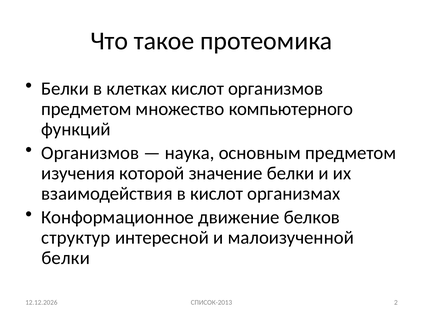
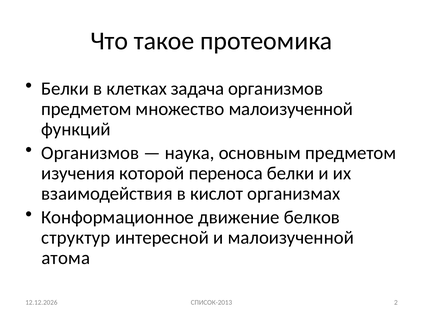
клетках кислот: кислот -> задача (198, 89)
множество компьютерного: компьютерного -> малоизученной (291, 109)
значение: значение -> переноса (226, 173)
белки: белки -> атома (66, 258)
